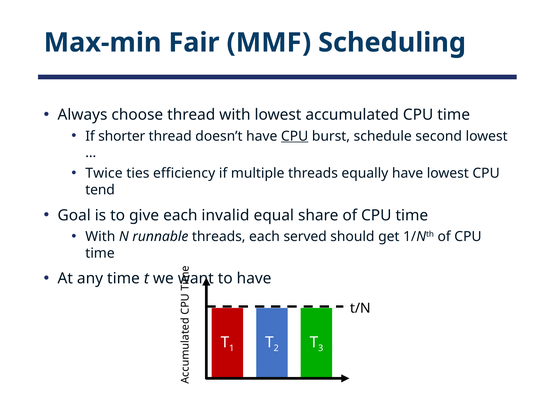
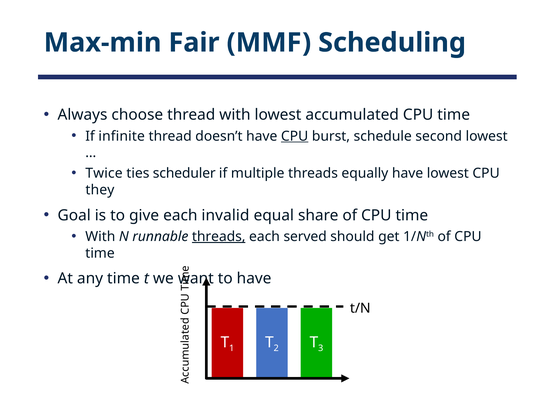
shorter: shorter -> infinite (122, 136)
efficiency: efficiency -> scheduler (184, 173)
tend: tend -> they (100, 190)
threads underline: none -> present (219, 237)
